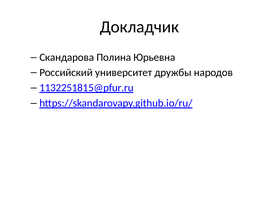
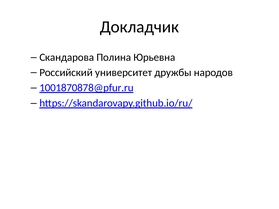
1132251815@pfur.ru: 1132251815@pfur.ru -> 1001870878@pfur.ru (86, 88)
